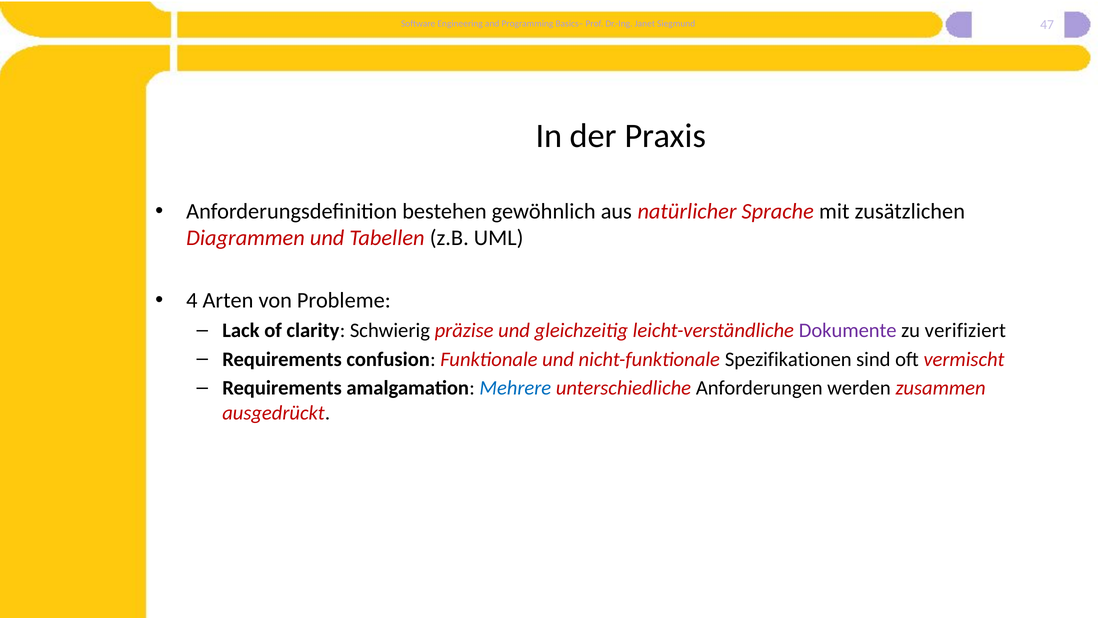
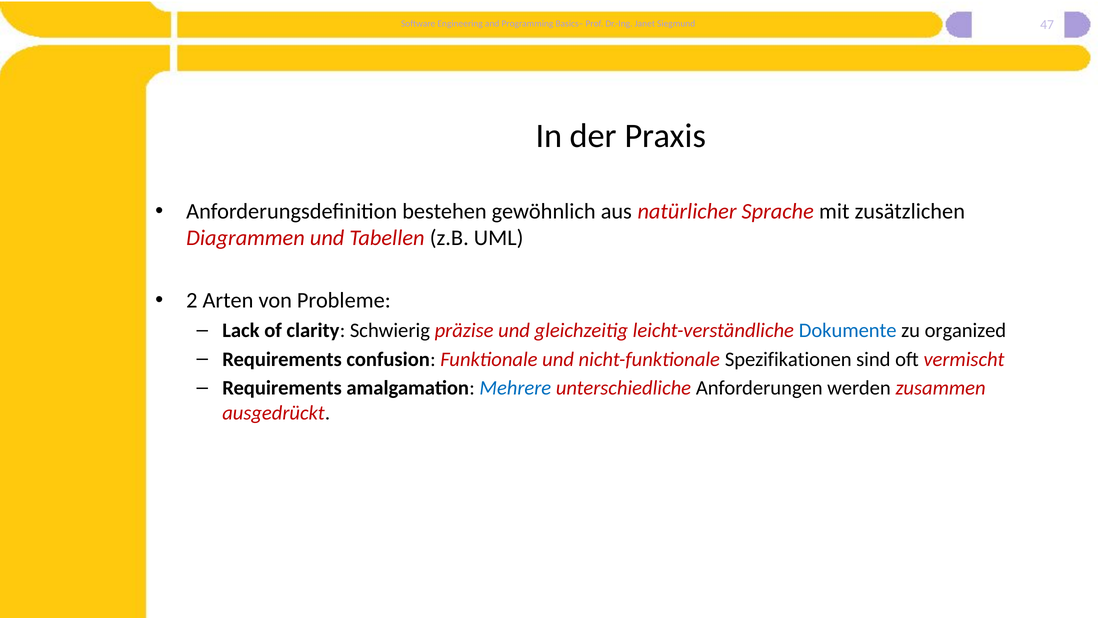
4: 4 -> 2 (192, 301)
Dokumente colour: purple -> blue (848, 330)
verifiziert: verifiziert -> organized (965, 330)
